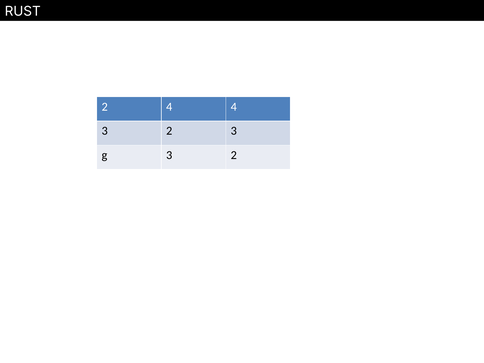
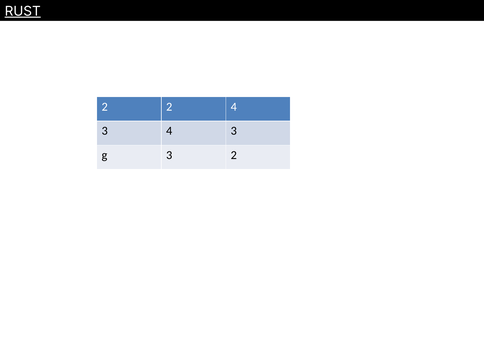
RUST underline: none -> present (23, 11)
2 4: 4 -> 2 (169, 107)
2: 2 -> 4 (169, 131)
